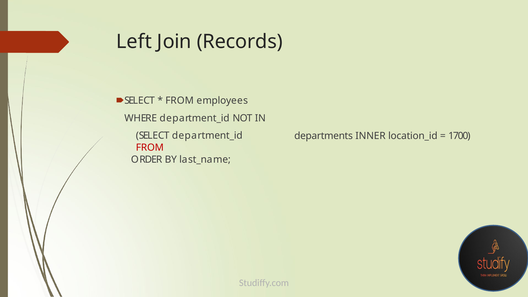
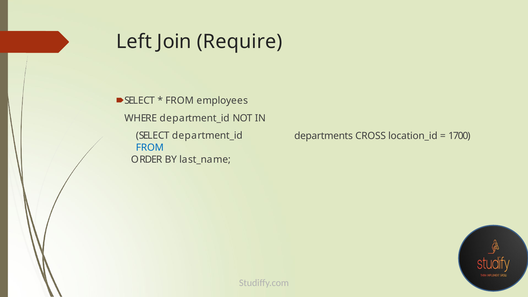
Records: Records -> Require (240, 42)
INNER: INNER -> CROSS (371, 136)
FROM colour: red -> blue (150, 148)
